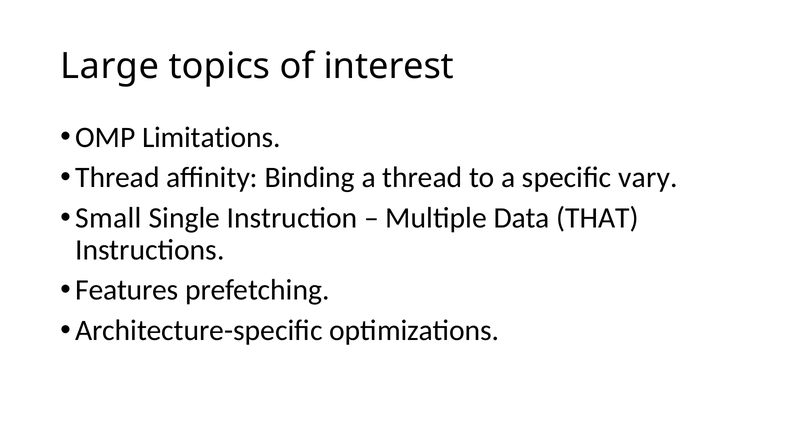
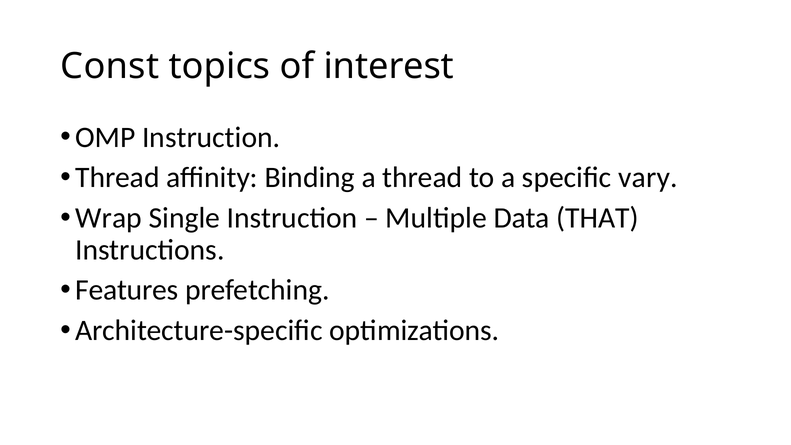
Large: Large -> Const (110, 66)
OMP Limitations: Limitations -> Instruction (211, 137)
Small: Small -> Wrap (109, 218)
